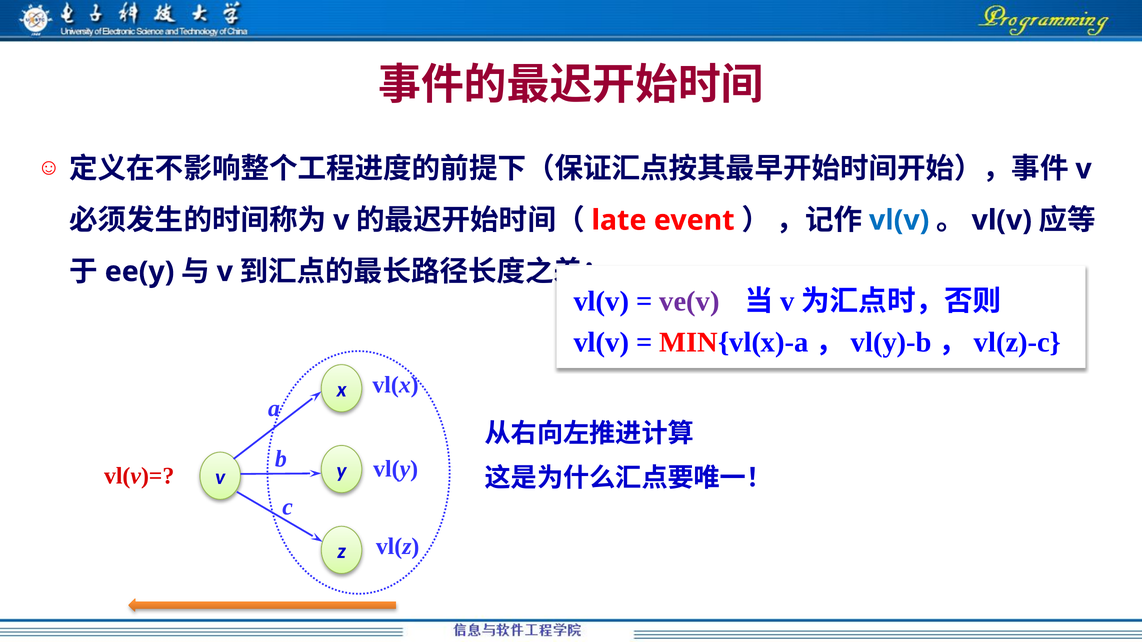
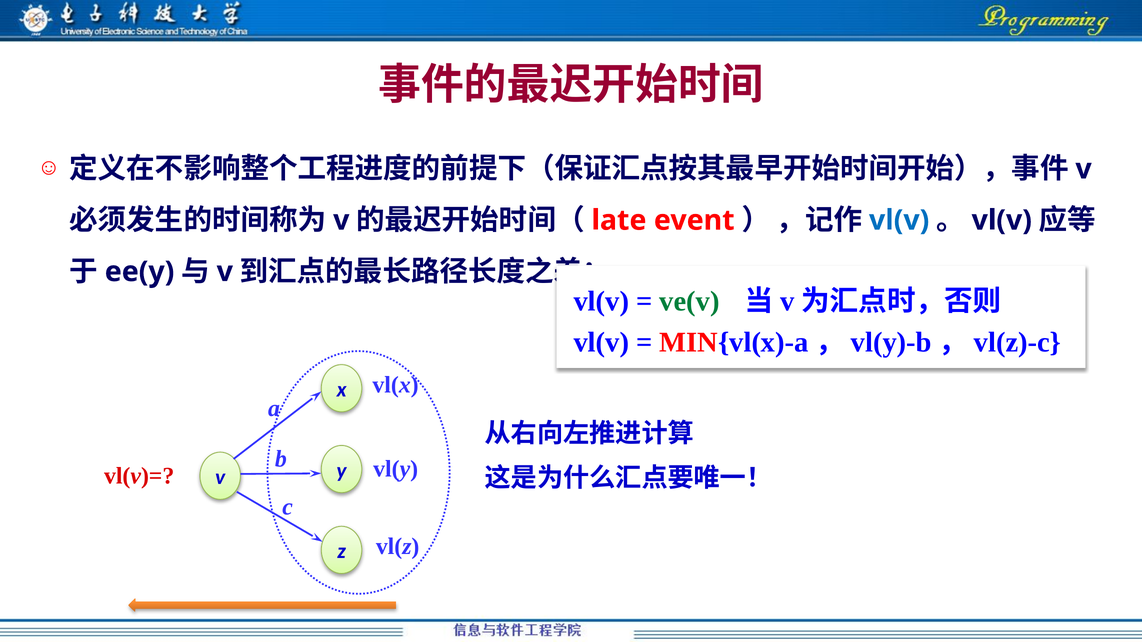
ve(v colour: purple -> green (690, 302)
